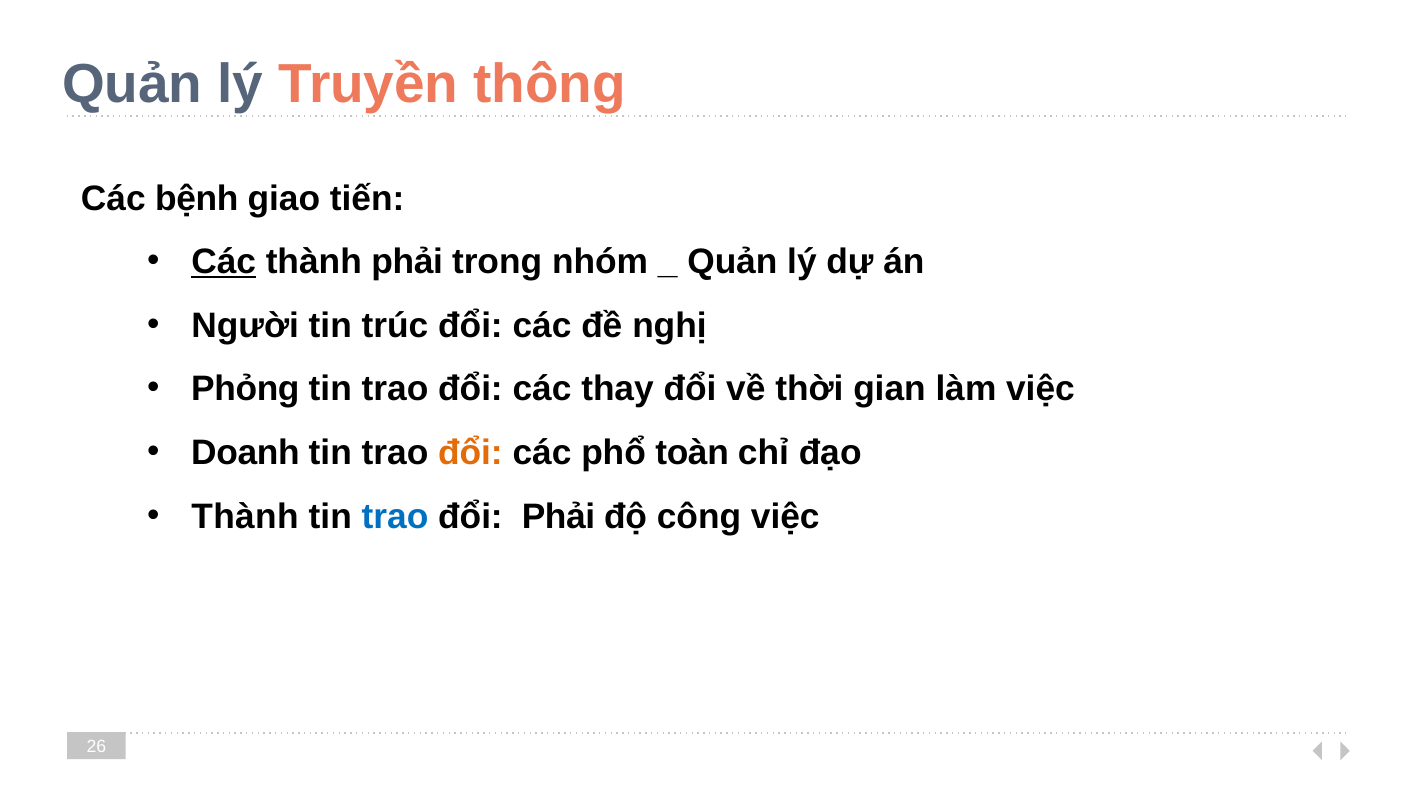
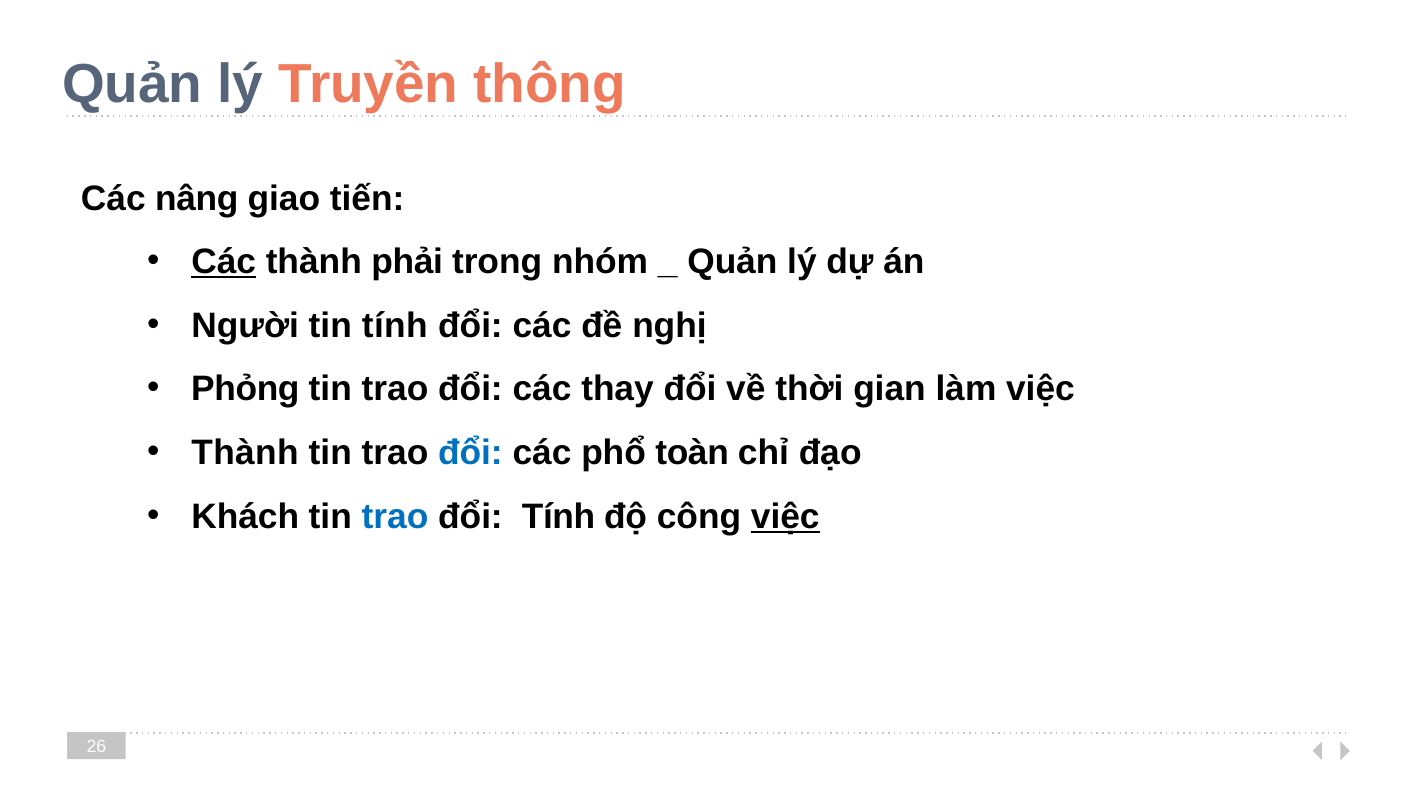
bệnh: bệnh -> nâng (197, 198)
tin trúc: trúc -> tính (395, 326)
Doanh: Doanh -> Thành (245, 453)
đổi colour: orange -> blue (470, 453)
Thành: Thành -> Khách (245, 516)
đổi Phải: Phải -> Tính (559, 516)
việc underline: none -> present (785, 516)
